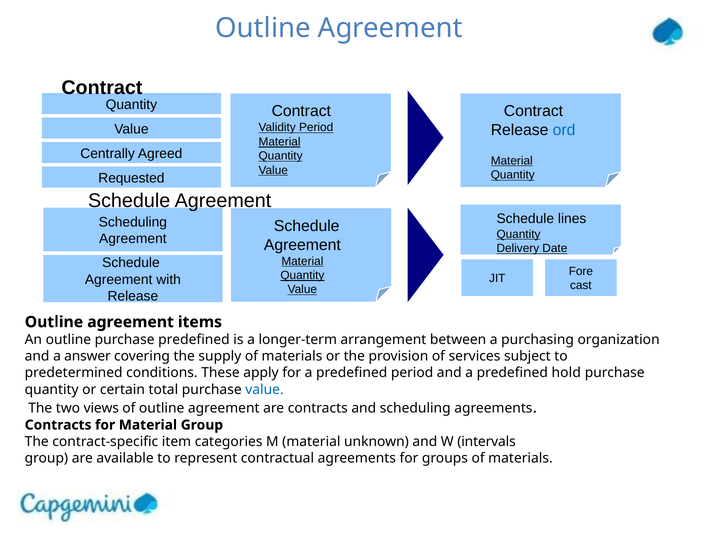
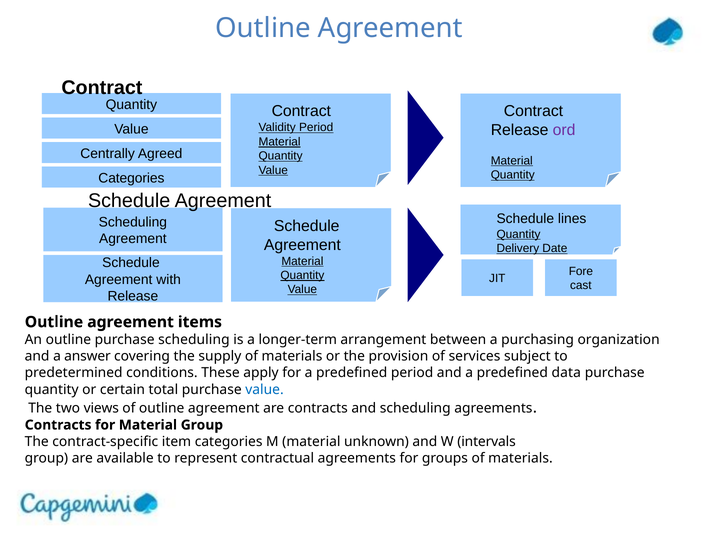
ord colour: blue -> purple (564, 130)
Requested: Requested -> Categories (131, 178)
purchase predefined: predefined -> scheduling (194, 339)
hold: hold -> data (566, 372)
